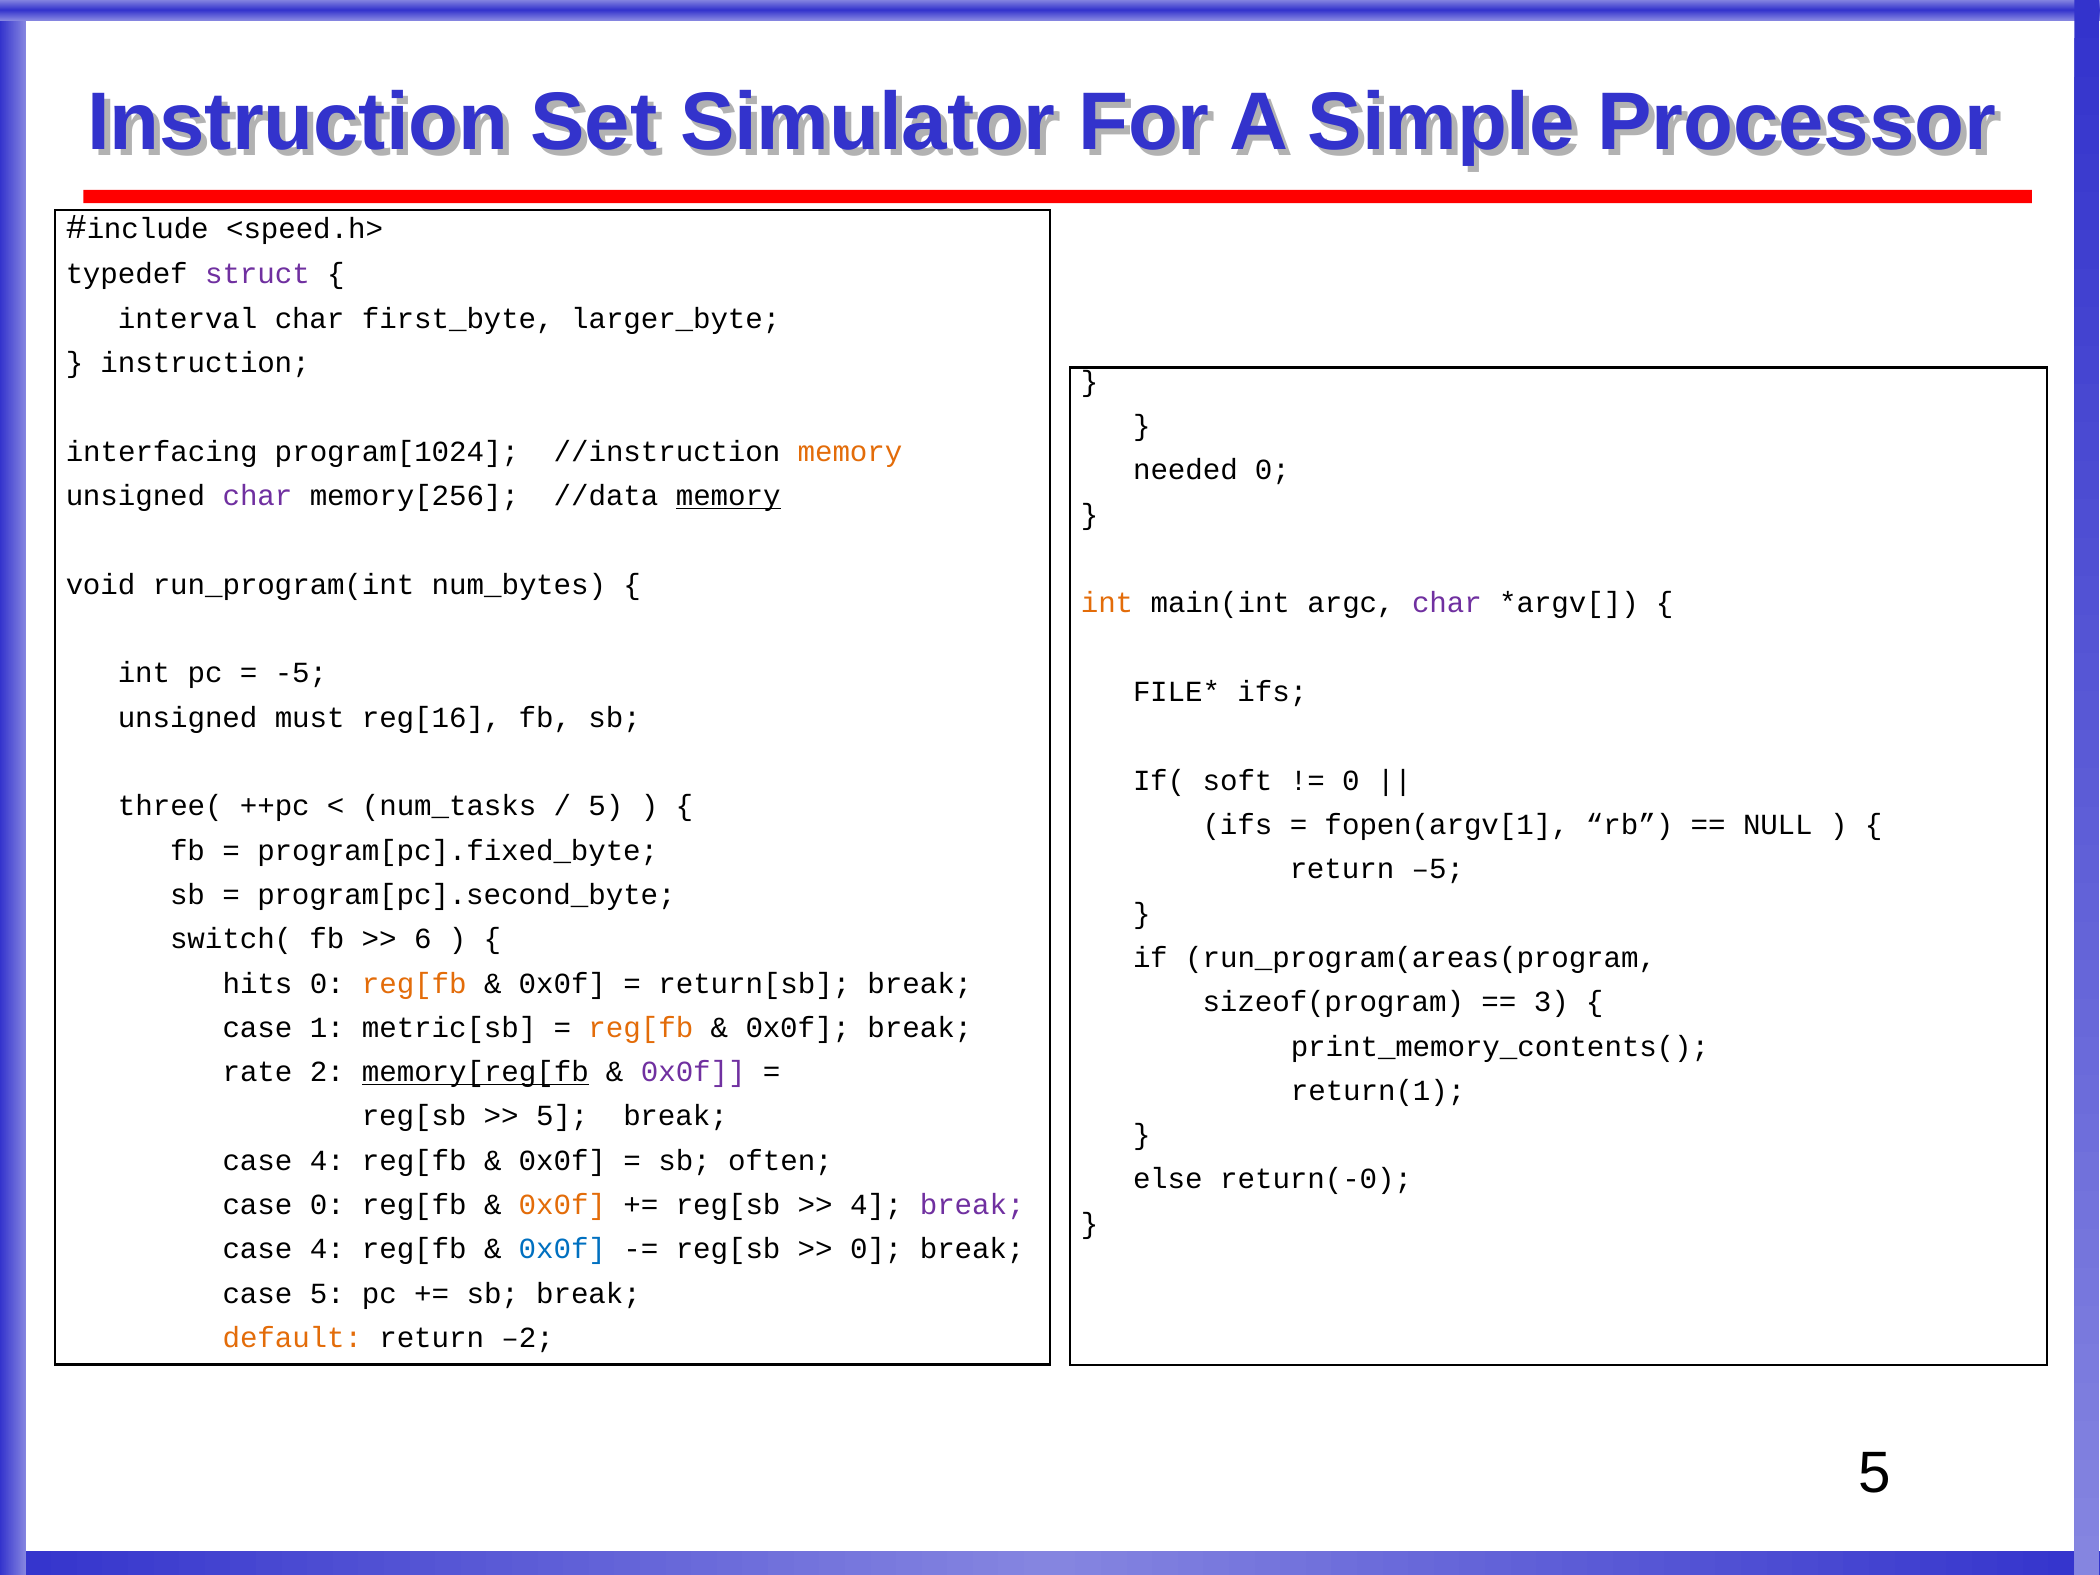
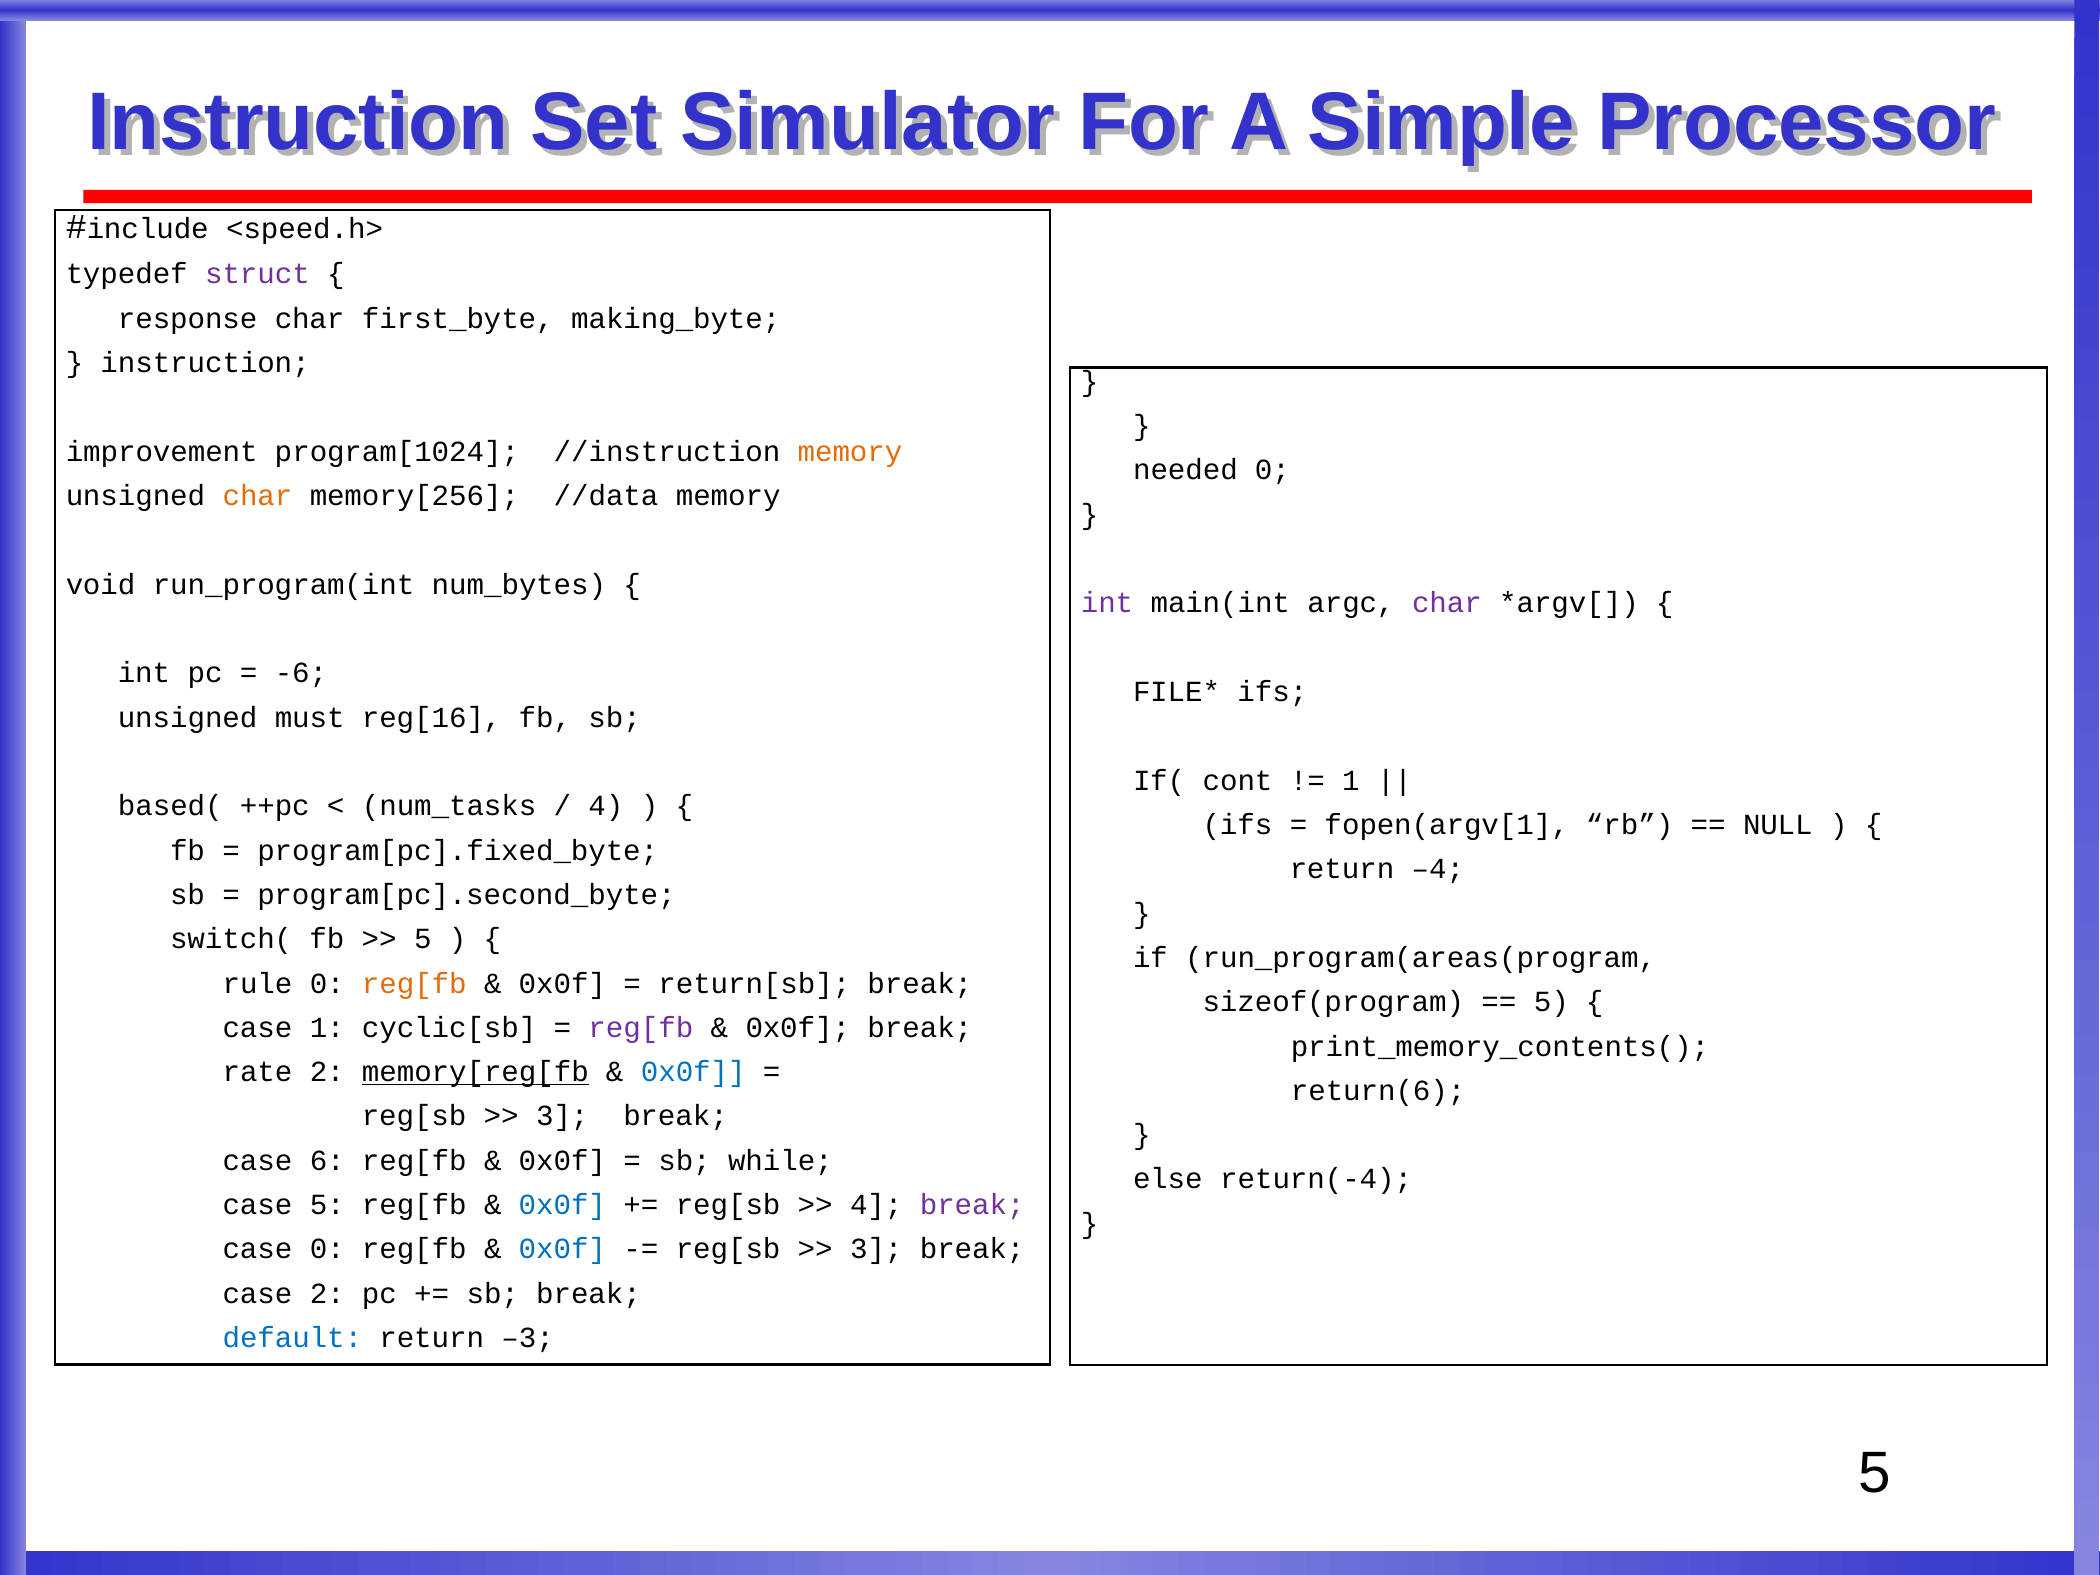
interval: interval -> response (188, 319)
larger_byte: larger_byte -> making_byte (676, 319)
interfacing: interfacing -> improvement (162, 452)
char colour: purple -> orange (257, 496)
memory underline: present -> none (728, 496)
int colour: orange -> purple (1107, 603)
-5: -5 -> -6 (301, 673)
soft: soft -> cont (1238, 781)
0: 0 -> 1 (1351, 781)
three(: three( -> based( (170, 806)
5: 5 -> 4 (606, 806)
–5: –5 -> –4 (1438, 869)
6: 6 -> 5 (423, 939)
hits: hits -> rule (258, 983)
3: 3 -> 5 (1551, 1002)
metric[sb: metric[sb -> cyclic[sb (449, 1028)
reg[fb colour: orange -> purple (641, 1028)
0x0f colour: purple -> blue (693, 1072)
return(1: return(1 -> return(6 (1378, 1091)
5: 5 -> 3 (562, 1116)
4: 4 -> 6 (327, 1161)
often: often -> while (780, 1161)
return(-0: return(-0 -> return(-4 (1316, 1179)
case 0: 0 -> 5 (327, 1205)
0x0f colour: orange -> blue (562, 1205)
4: 4 -> 0 (327, 1249)
0: 0 -> 3 (876, 1249)
case 5: 5 -> 2 (327, 1294)
default colour: orange -> blue (292, 1338)
–2: –2 -> –3 (528, 1338)
